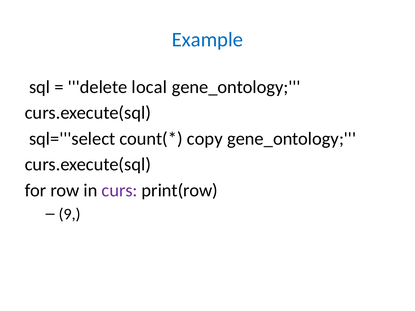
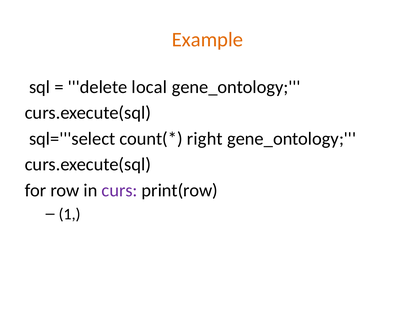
Example colour: blue -> orange (207, 40)
copy: copy -> right (205, 139)
9: 9 -> 1 (70, 214)
